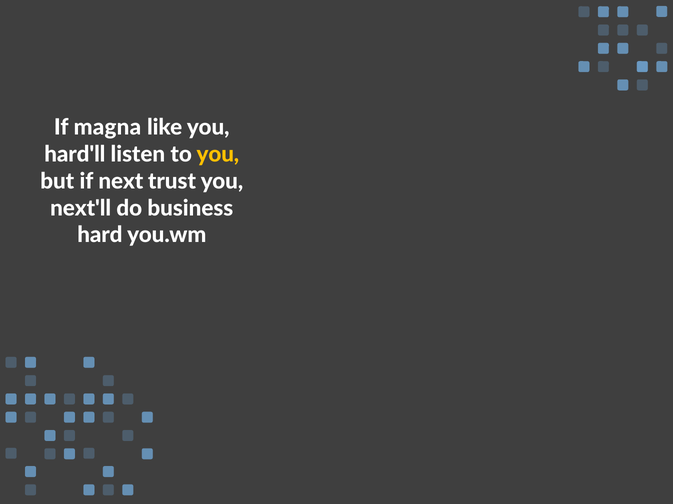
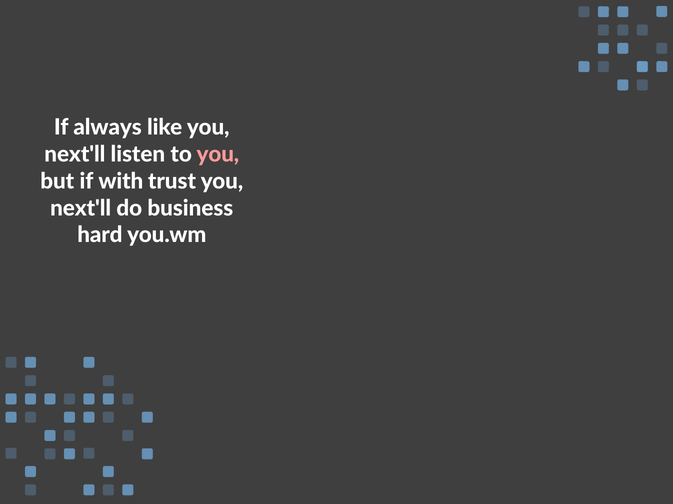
magna: magna -> always (108, 128)
hard'll: hard'll -> next'll (75, 155)
you colour: yellow -> pink (218, 155)
next: next -> with (121, 182)
